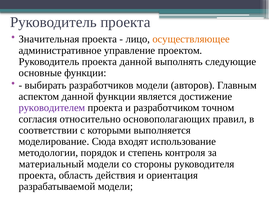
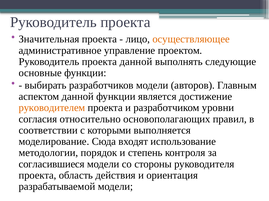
руководителем colour: purple -> orange (52, 108)
точном: точном -> уровни (218, 108)
материальный: материальный -> согласившиеся (52, 165)
